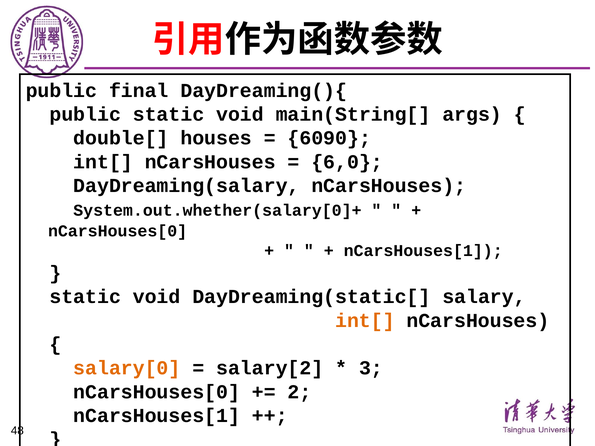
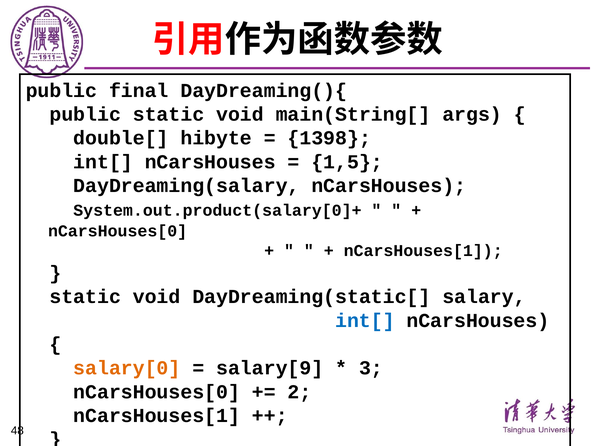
houses: houses -> hibyte (216, 138)
6090: 6090 -> 1398 (329, 138)
6,0: 6,0 -> 1,5 (347, 162)
System.out.whether(salary[0]+: System.out.whether(salary[0]+ -> System.out.product(salary[0]+ (217, 211)
int[ colour: orange -> blue (365, 321)
salary[2: salary[2 -> salary[9 (270, 368)
